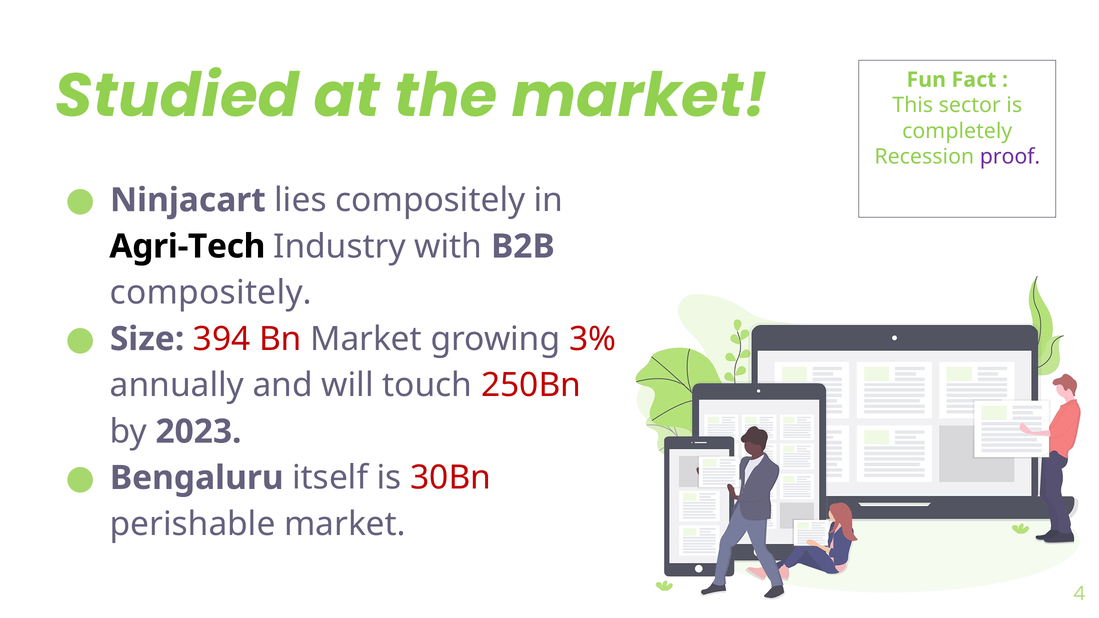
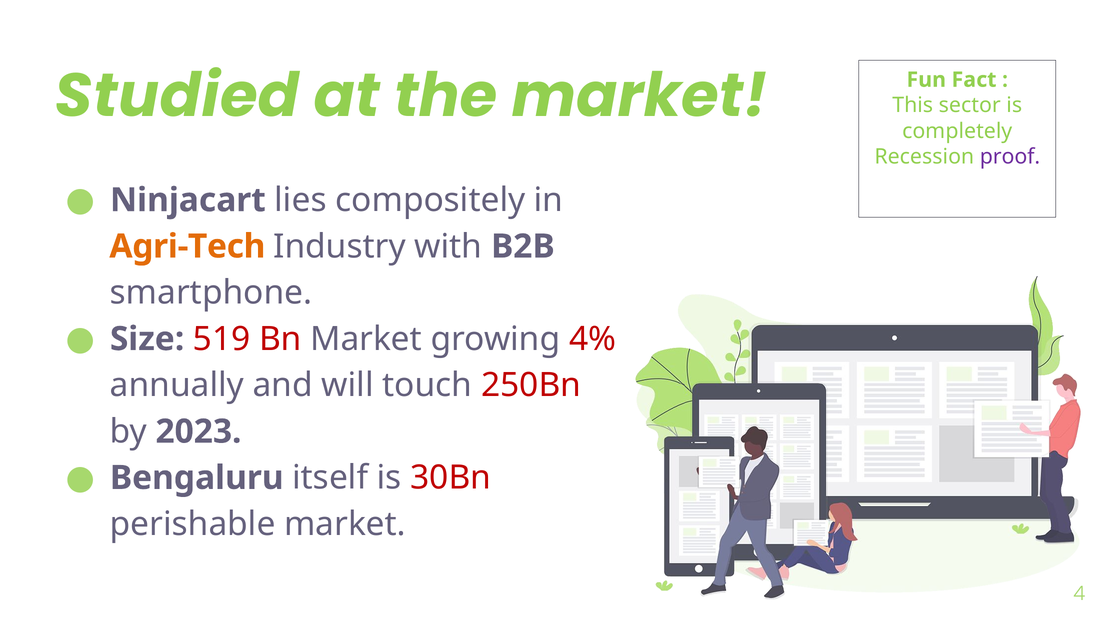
Agri-Tech colour: black -> orange (187, 247)
compositely: compositely -> smartphone (211, 293)
394: 394 -> 519 (222, 339)
3%: 3% -> 4% (593, 339)
